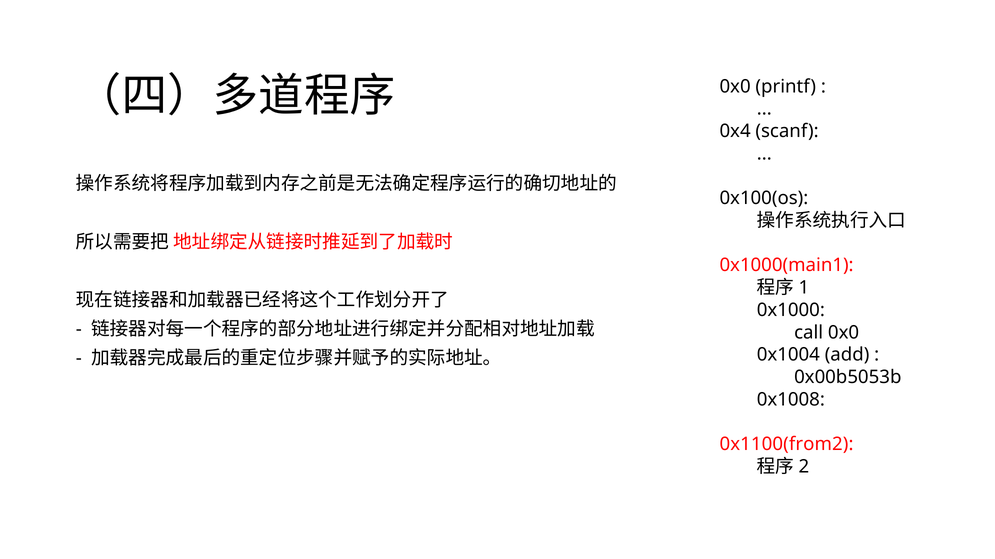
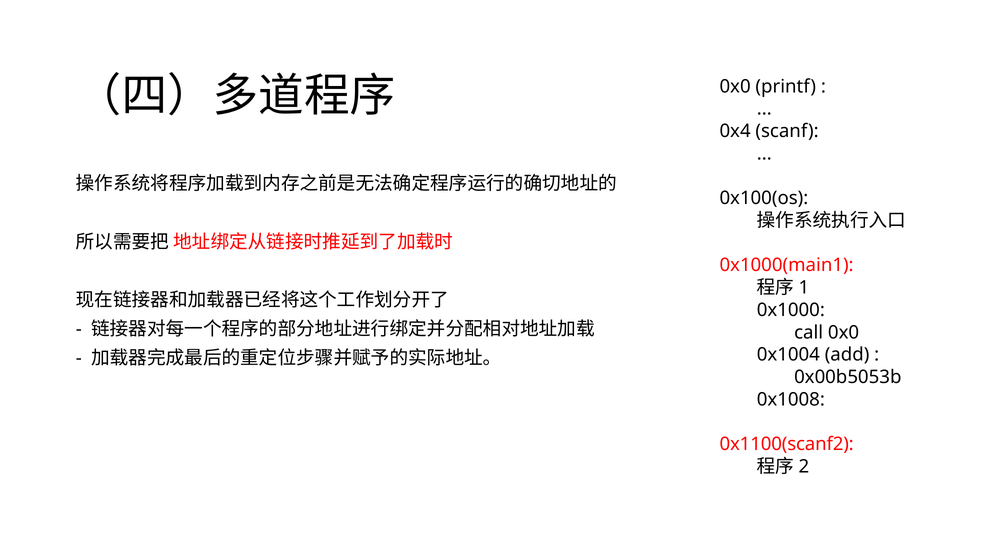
0x1100(from2: 0x1100(from2 -> 0x1100(scanf2 (787, 445)
